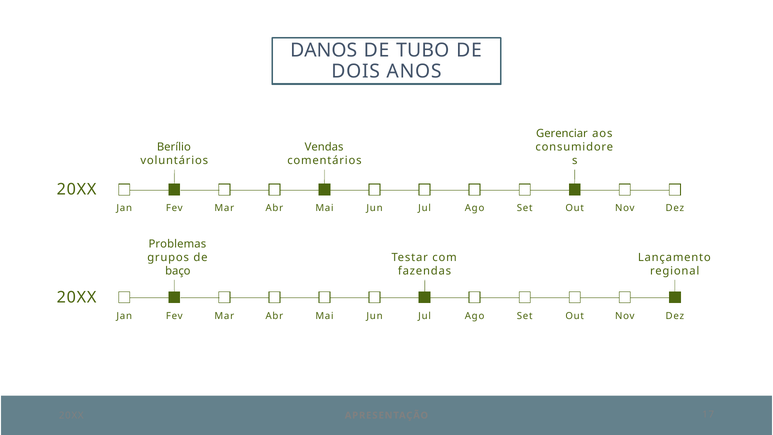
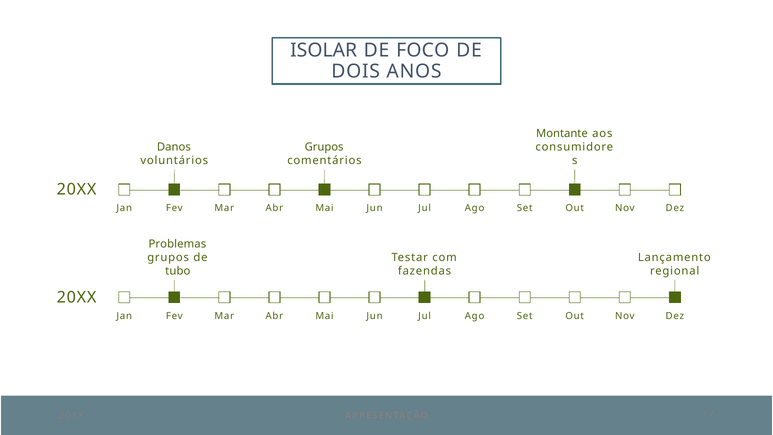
DANOS: DANOS -> ISOLAR (324, 50)
TUBO: TUBO -> FOCO (423, 50)
Gerenciar: Gerenciar -> Montante (562, 133)
Berílio: Berílio -> Danos (174, 147)
Vendas: Vendas -> Grupos (324, 147)
baço: baço -> tubo (178, 271)
